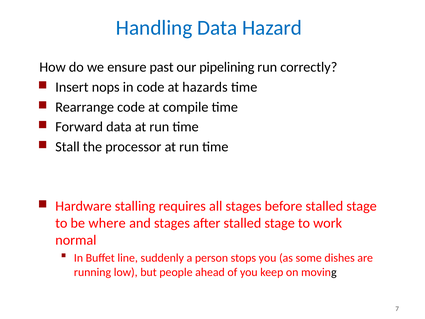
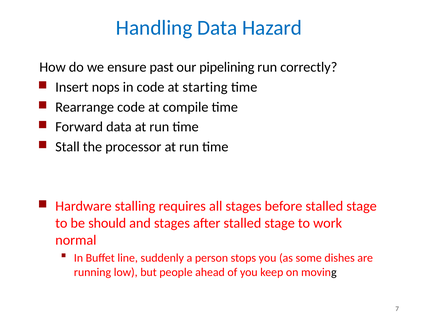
hazards: hazards -> starting (205, 87)
where: where -> should (107, 223)
